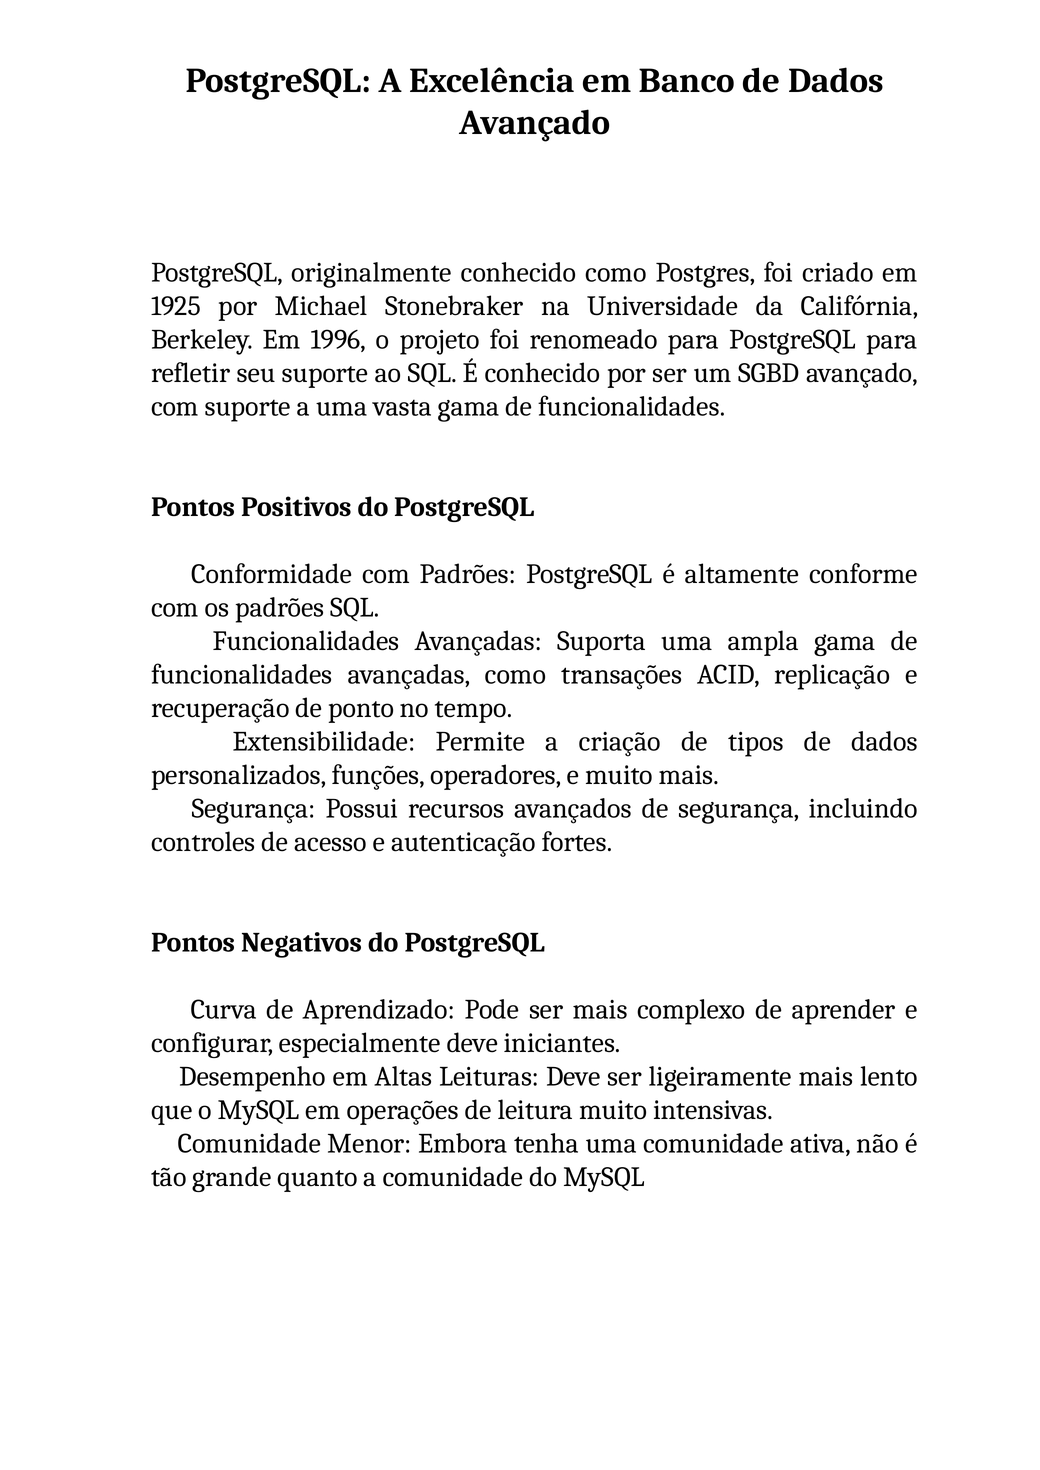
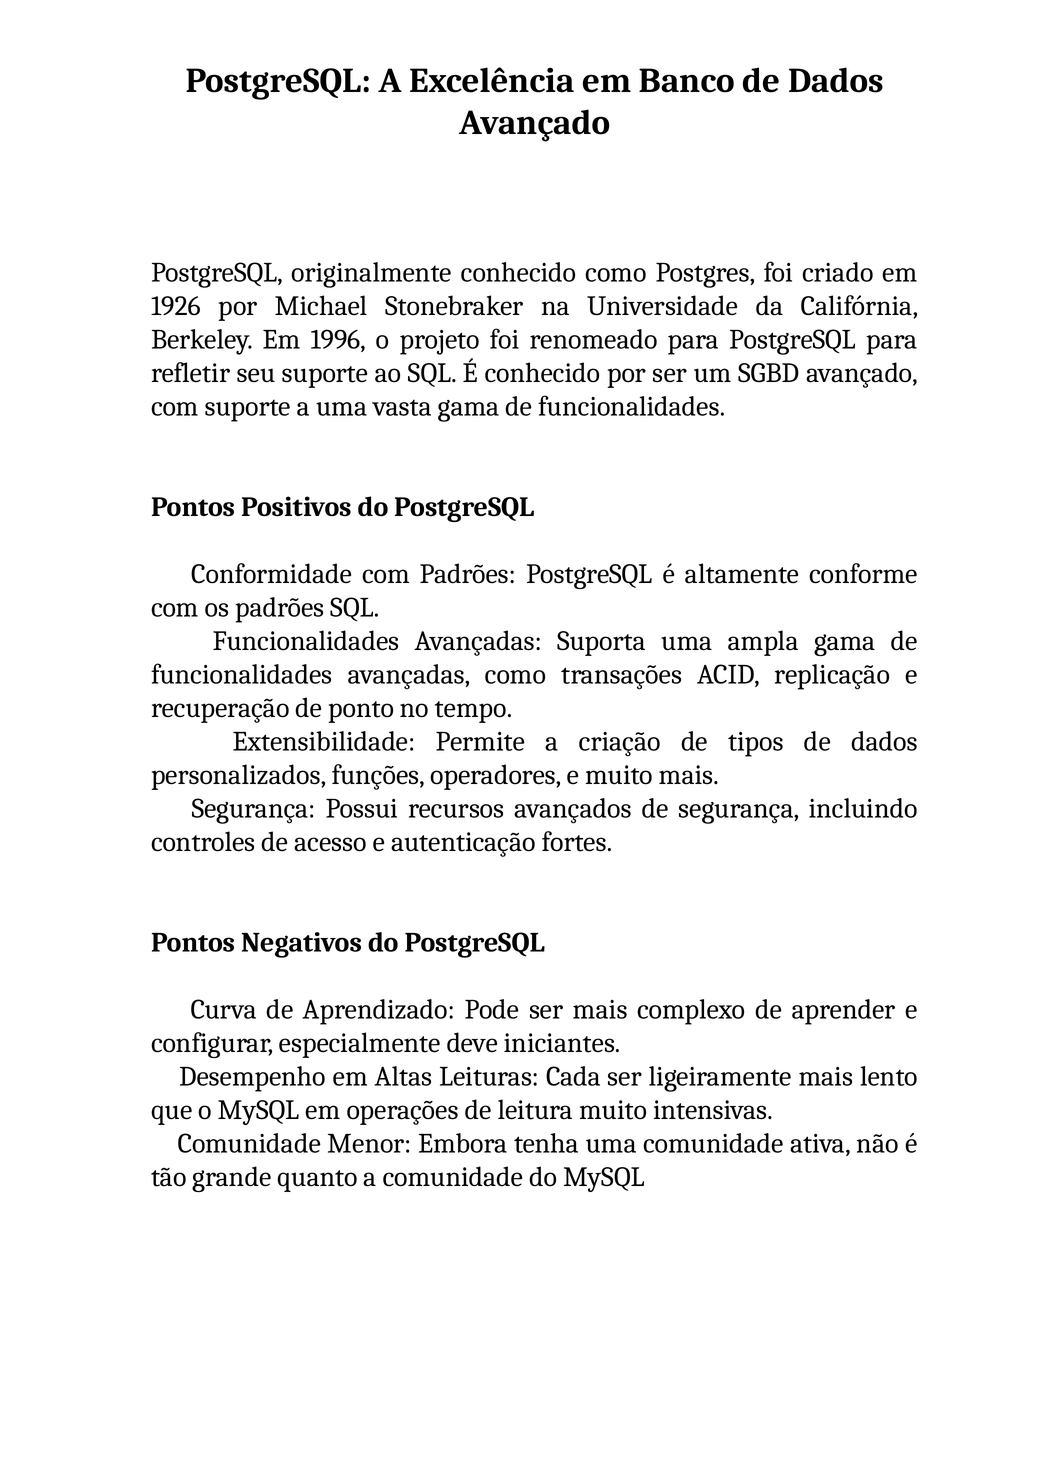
1925: 1925 -> 1926 (176, 306)
Leituras Deve: Deve -> Cada (573, 1077)
